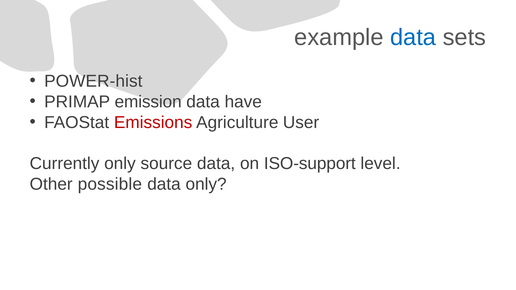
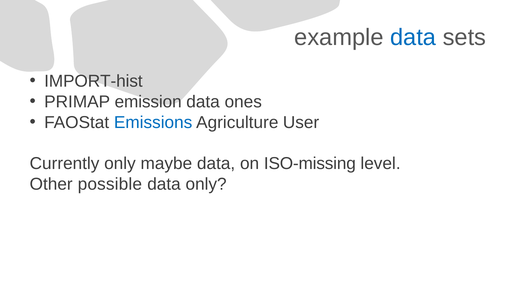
POWER-hist: POWER-hist -> IMPORT-hist (93, 81)
have: have -> ones (243, 102)
Emissions colour: red -> blue (153, 122)
source: source -> maybe (166, 164)
ISO-support: ISO-support -> ISO-missing (310, 164)
